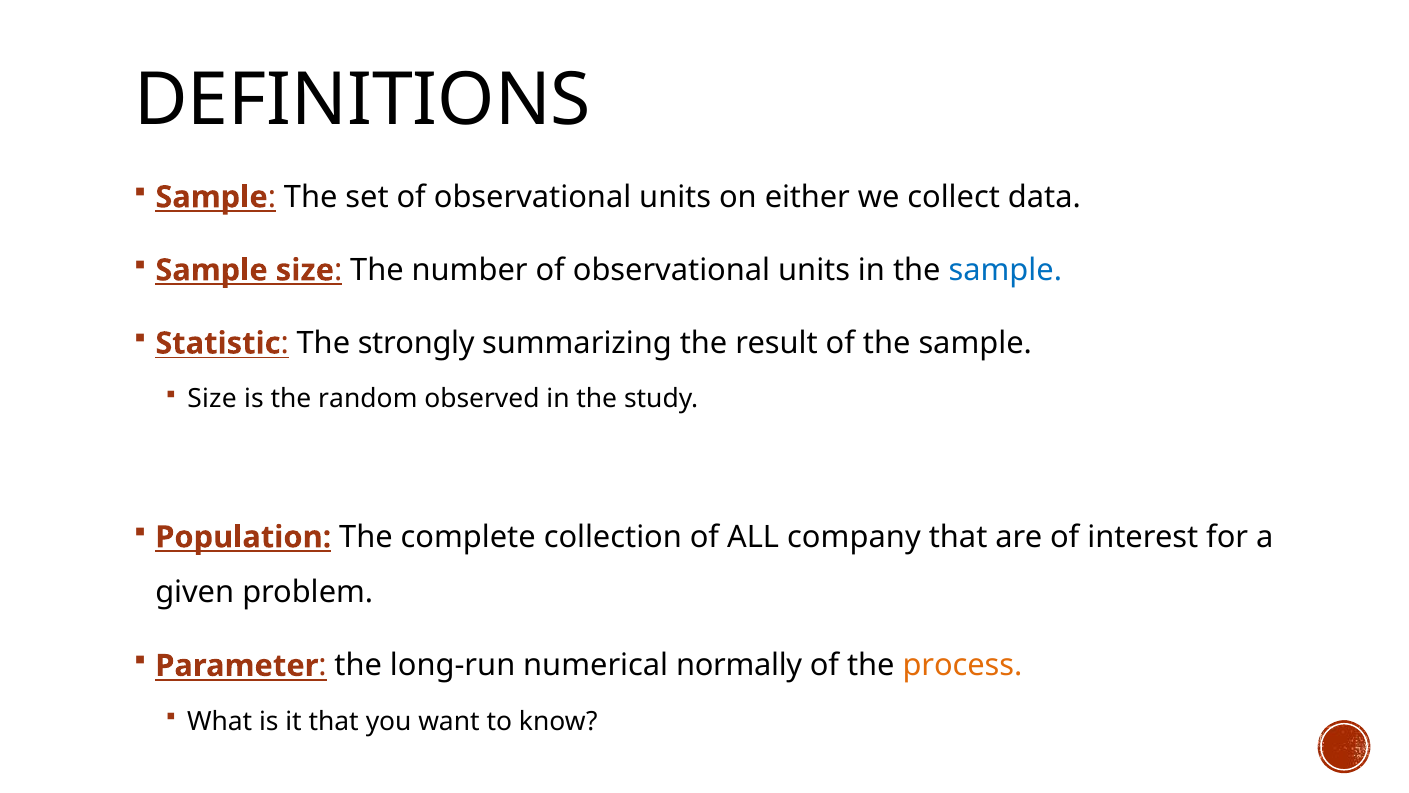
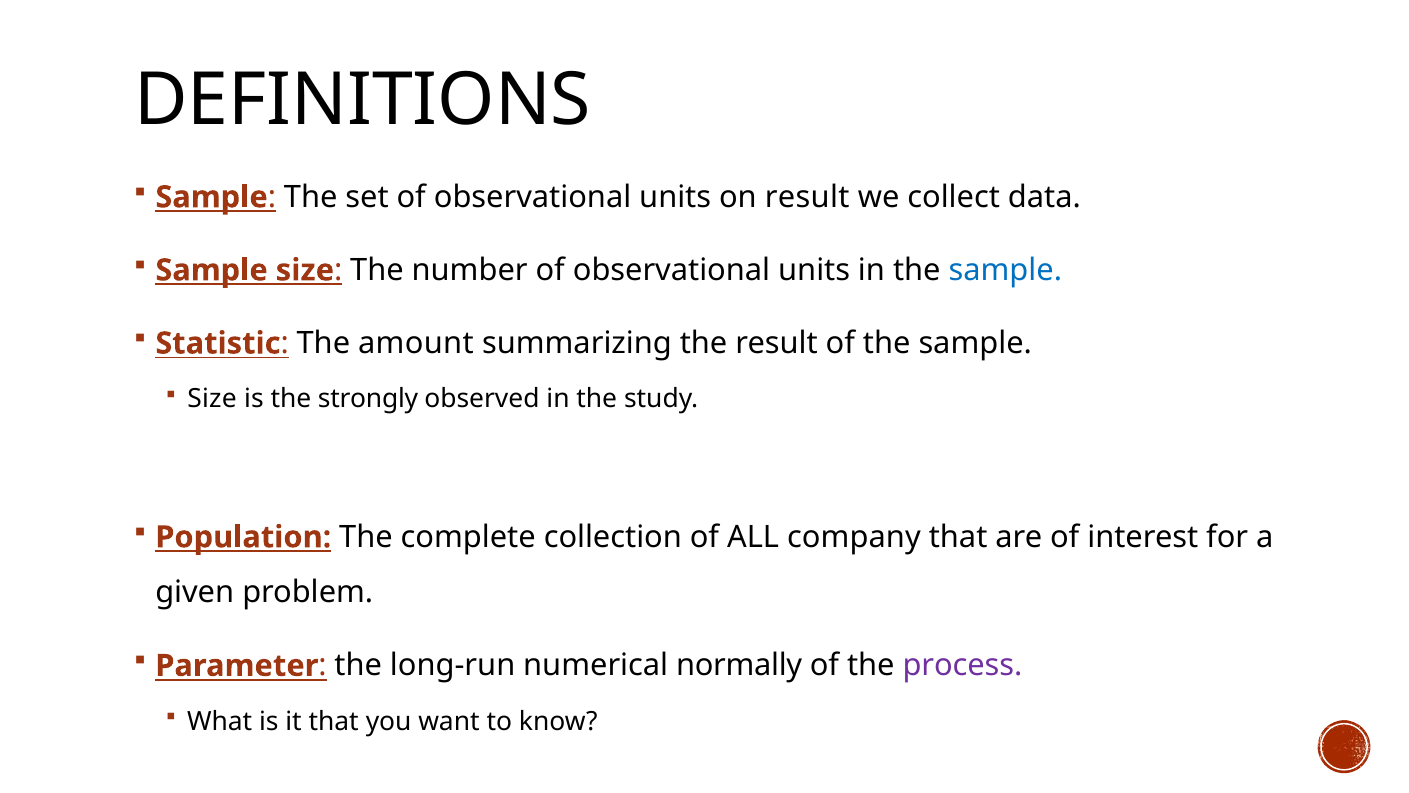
on either: either -> result (807, 197)
strongly: strongly -> amount (416, 343)
random: random -> strongly (368, 399)
process colour: orange -> purple (962, 665)
